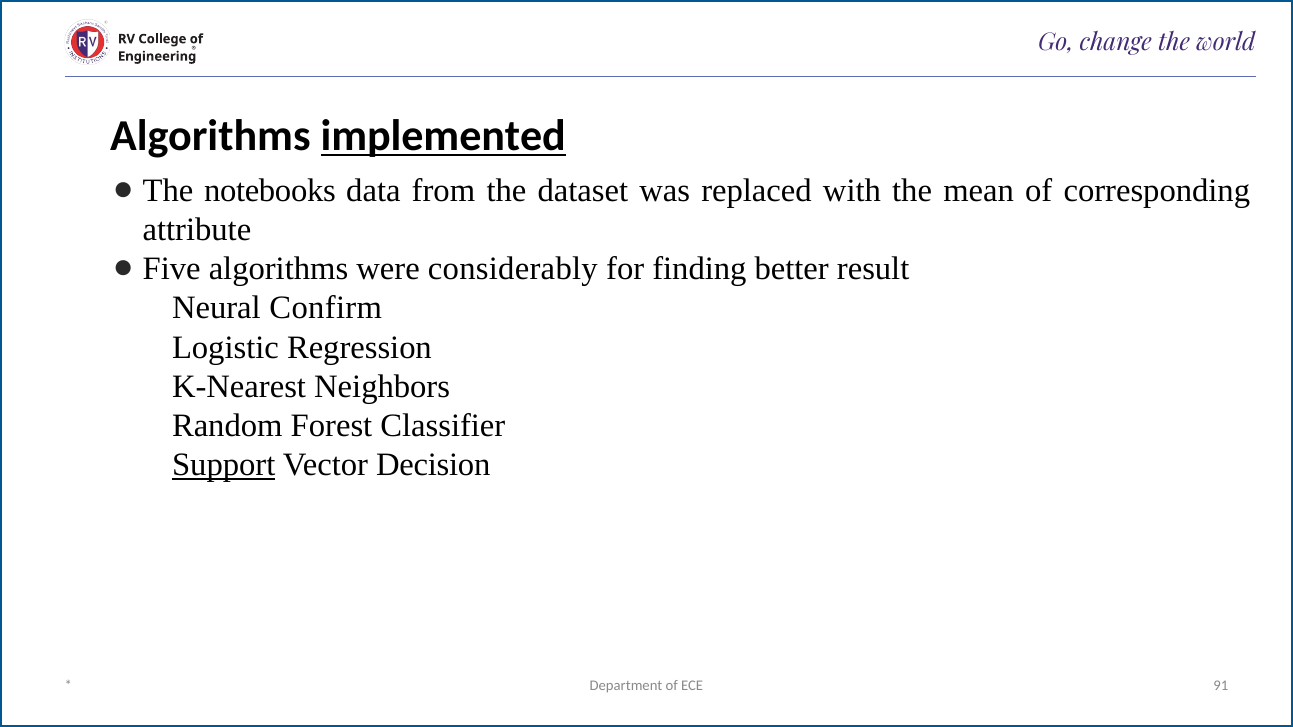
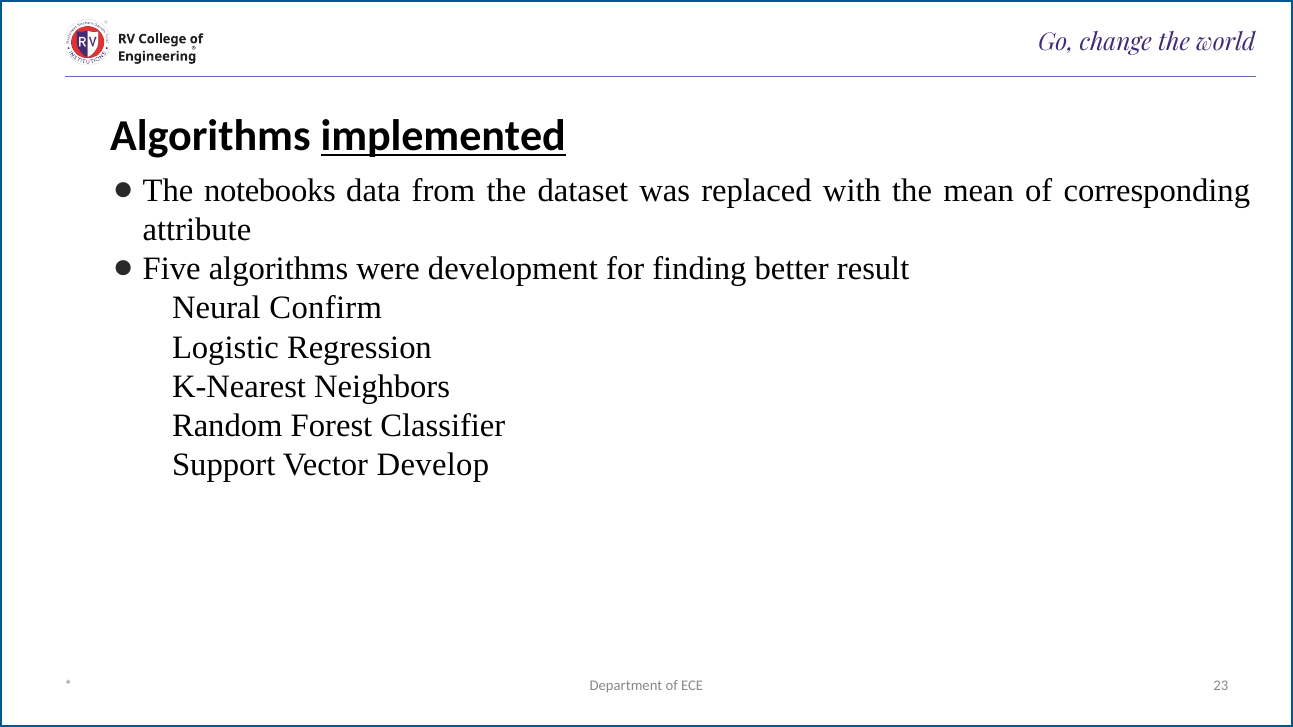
considerably: considerably -> development (513, 269)
Support underline: present -> none (224, 465)
Decision: Decision -> Develop (433, 465)
91: 91 -> 23 (1221, 686)
